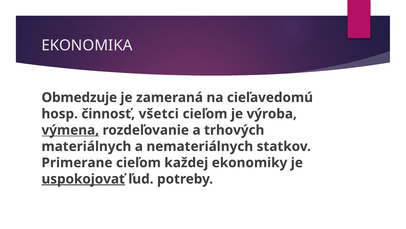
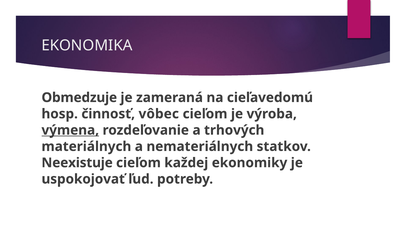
všetci: všetci -> vôbec (159, 114)
Primerane: Primerane -> Neexistuje (77, 162)
uspokojovať underline: present -> none (83, 179)
